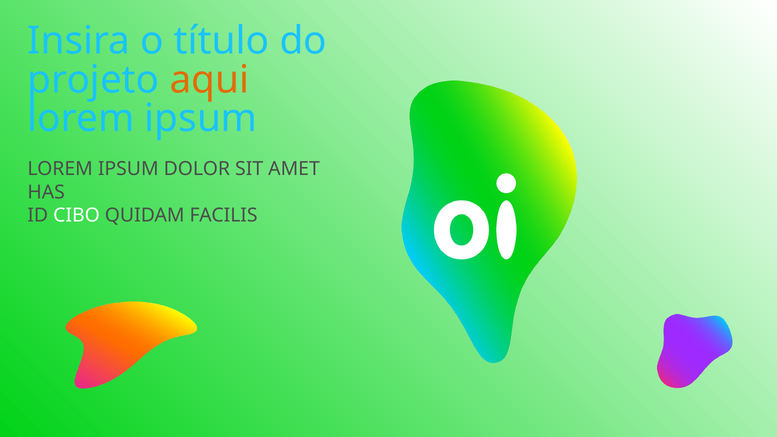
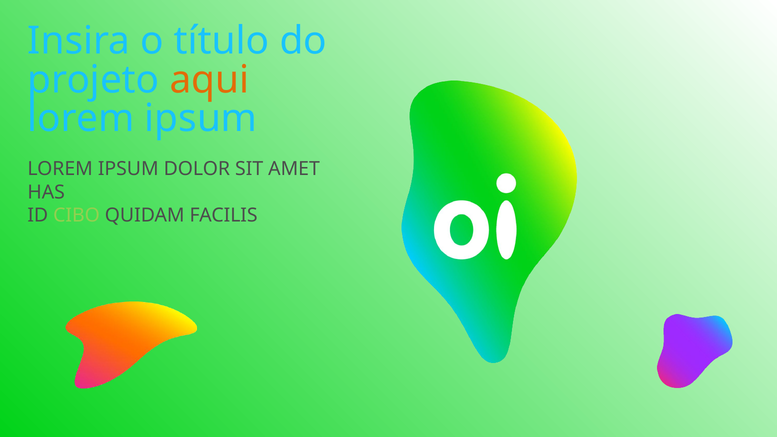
CIBO colour: white -> light green (76, 216)
